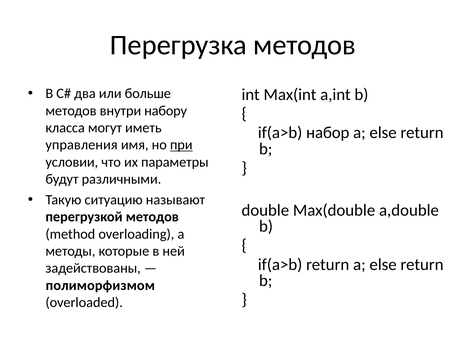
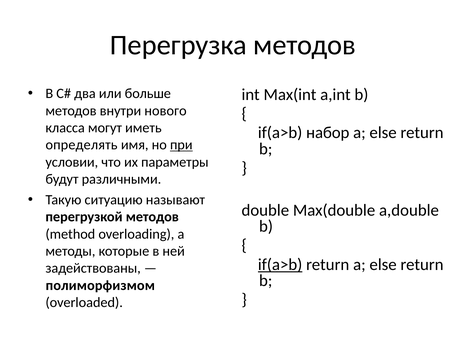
набору: набору -> нового (166, 110)
управления: управления -> определять (82, 145)
if(a>b underline: none -> present (280, 264)
